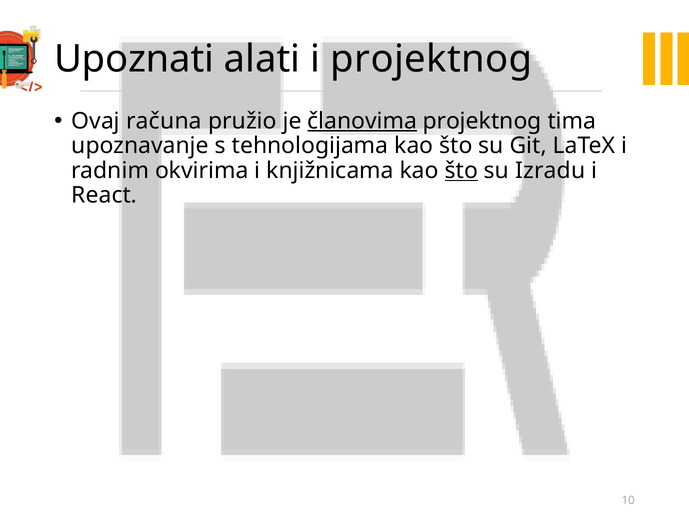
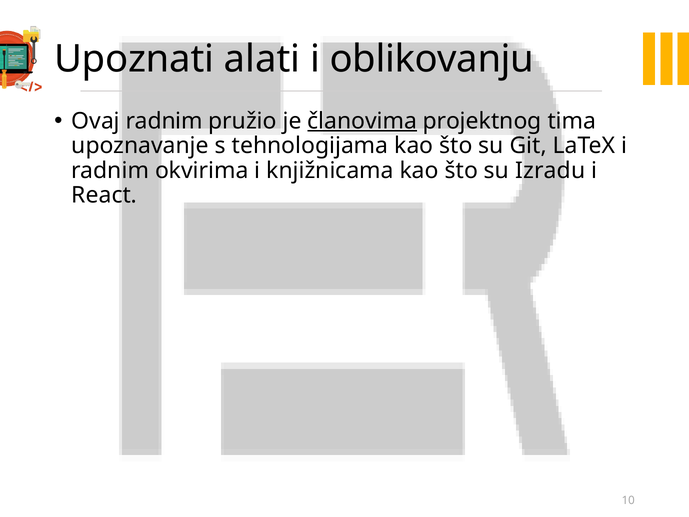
i projektnog: projektnog -> oblikovanju (432, 59)
Ovaj računa: računa -> radnim (164, 121)
što underline: present -> none (461, 170)
